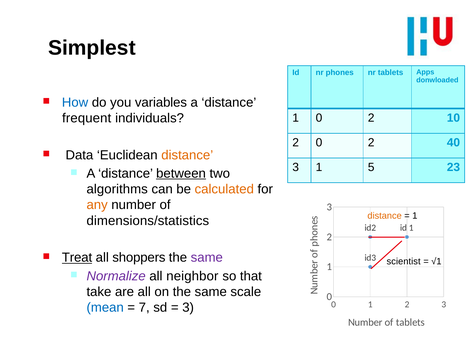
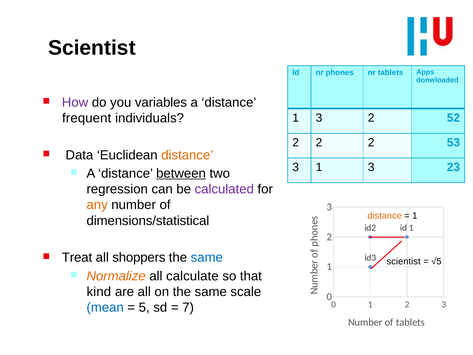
Simplest: Simplest -> Scientist (92, 48)
How colour: blue -> purple (75, 102)
0: 0 -> 3 (319, 118)
10: 10 -> 52 (453, 118)
0: 0 -> 2 (319, 142)
40: 40 -> 53 (453, 142)
3 1 5: 5 -> 3 (371, 167)
algorithms: algorithms -> regression (117, 189)
calculated colour: orange -> purple (224, 189)
dimensions/statistics: dimensions/statistics -> dimensions/statistical (148, 221)
Treat underline: present -> none (77, 257)
same colour: purple -> blue (207, 257)
√1: √1 -> √5 (436, 261)
Normalize colour: purple -> orange (116, 276)
neighbor: neighbor -> calculate (192, 276)
take: take -> kind (99, 292)
7: 7 -> 5 (144, 307)
3: 3 -> 7 (188, 307)
